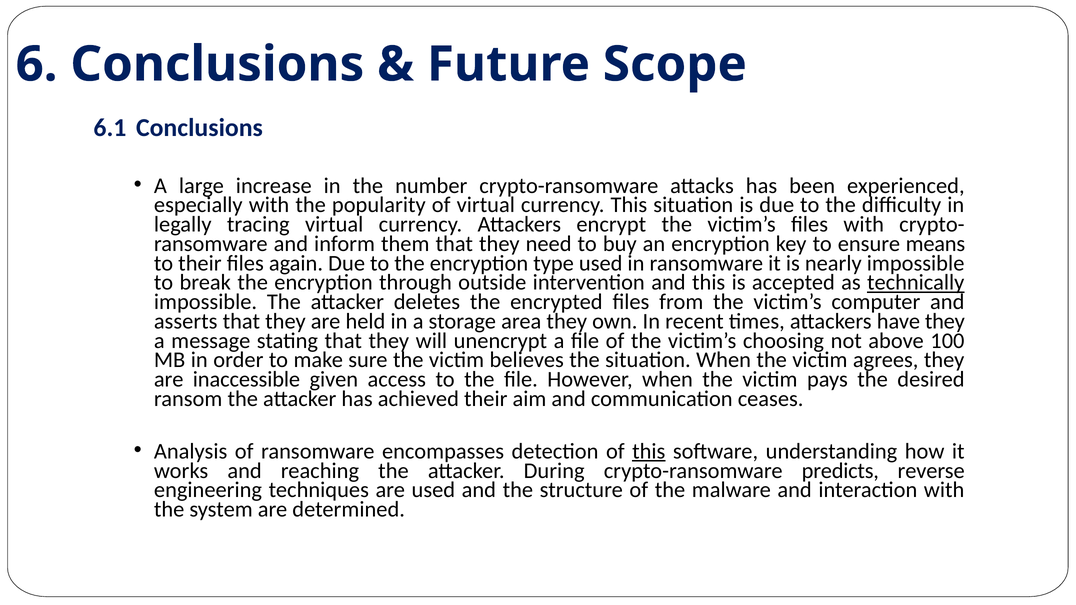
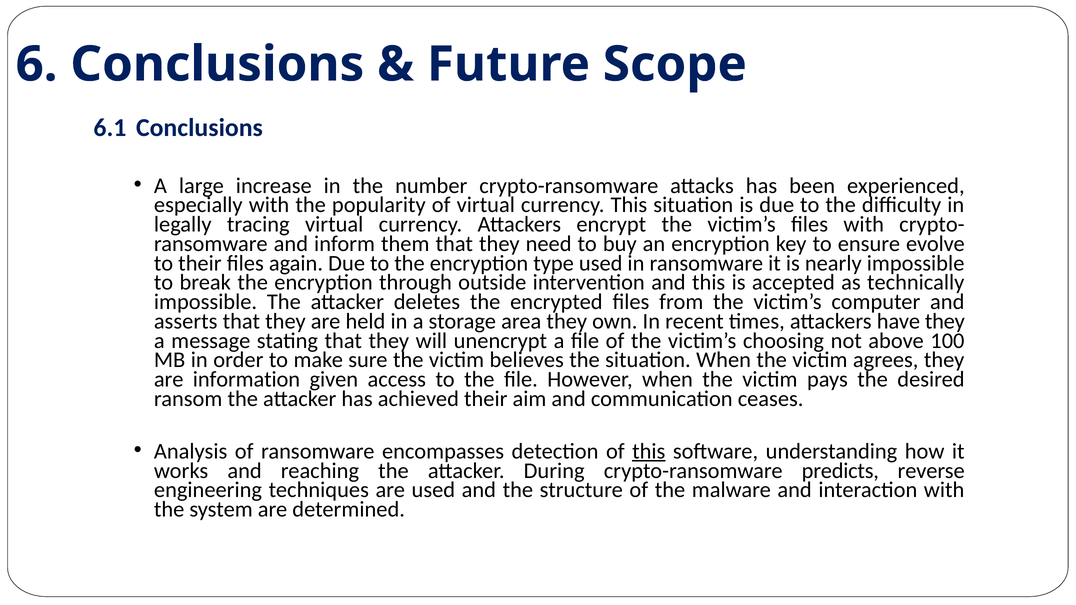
means: means -> evolve (935, 244)
technically underline: present -> none (916, 283)
inaccessible: inaccessible -> information (246, 380)
